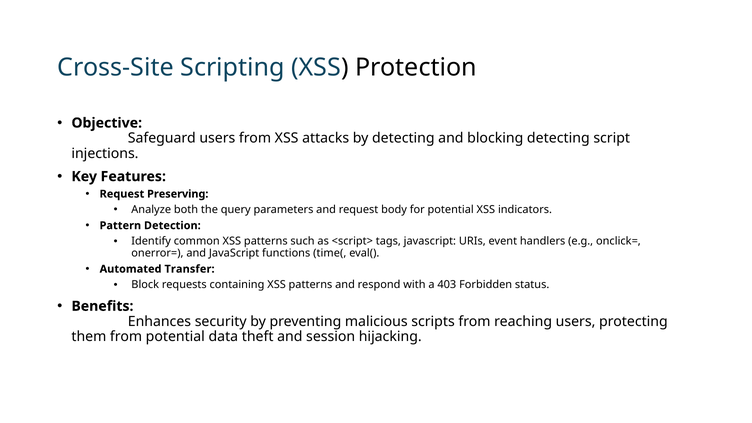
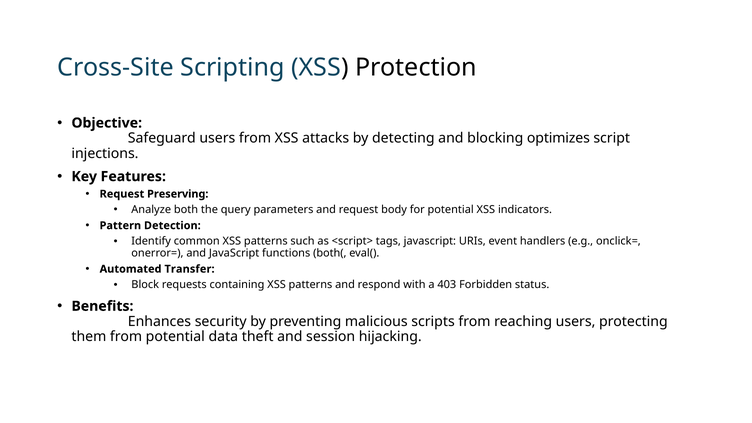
blocking detecting: detecting -> optimizes (558, 138)
time(: time( -> both( (330, 253)
